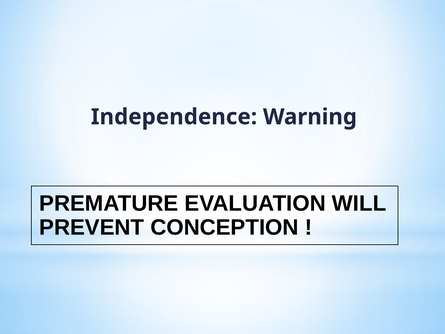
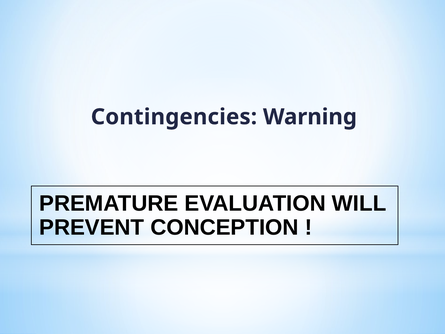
Independence: Independence -> Contingencies (174, 117)
